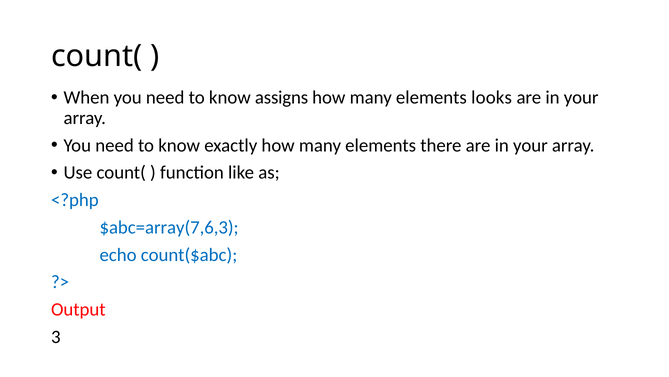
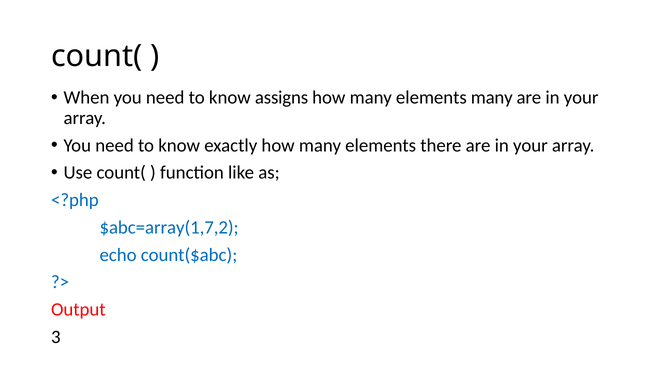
elements looks: looks -> many (492, 97)
$abc=array(7,6,3: $abc=array(7,6,3 -> $abc=array(1,7,2 (169, 227)
